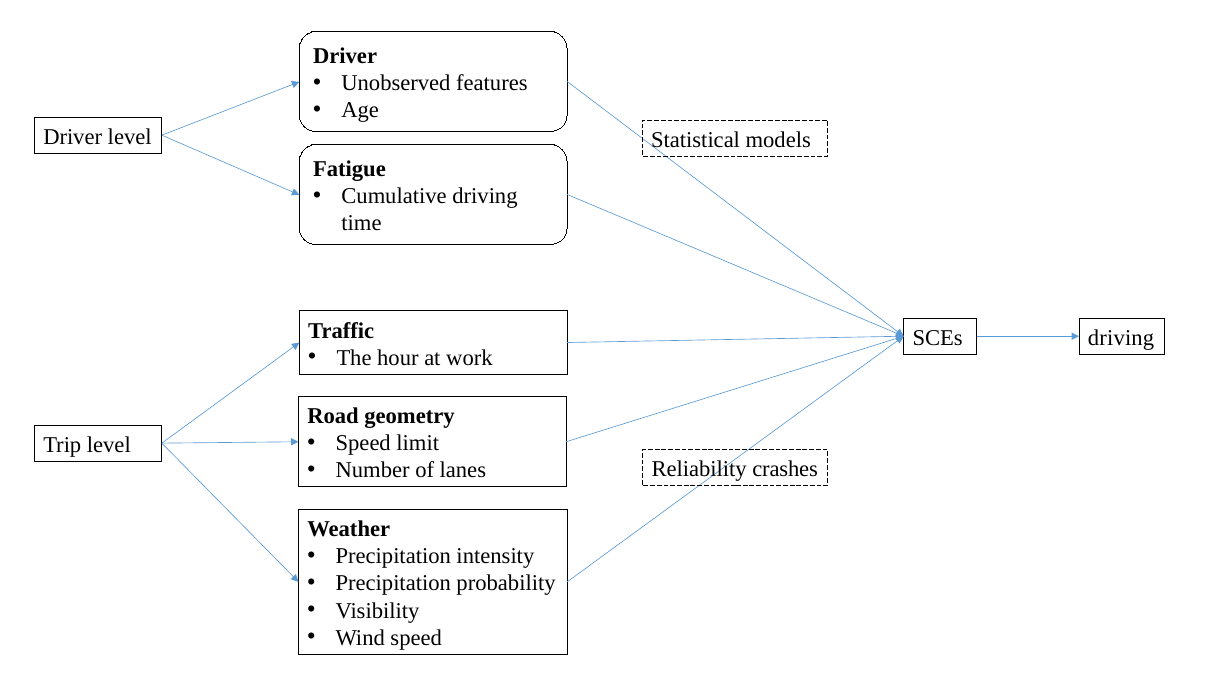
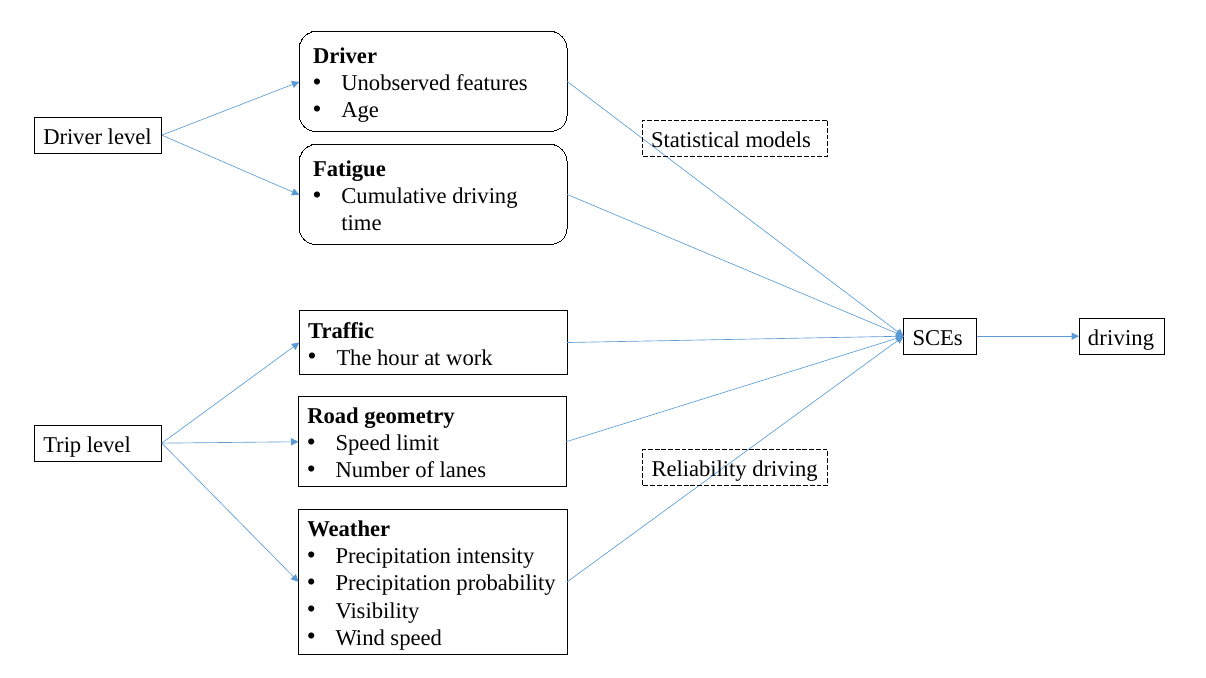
Reliability crashes: crashes -> driving (785, 469)
